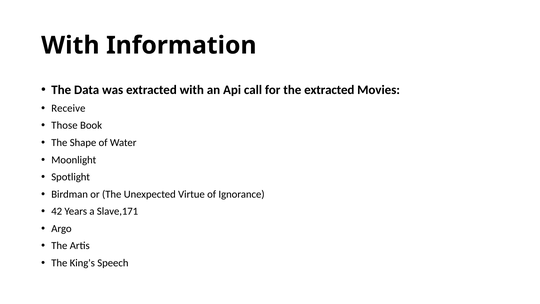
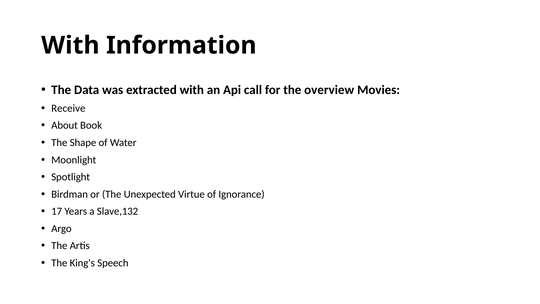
the extracted: extracted -> overview (329, 90)
Those: Those -> About (65, 125)
42: 42 -> 17 (57, 211)
Slave,171: Slave,171 -> Slave,132 (118, 211)
